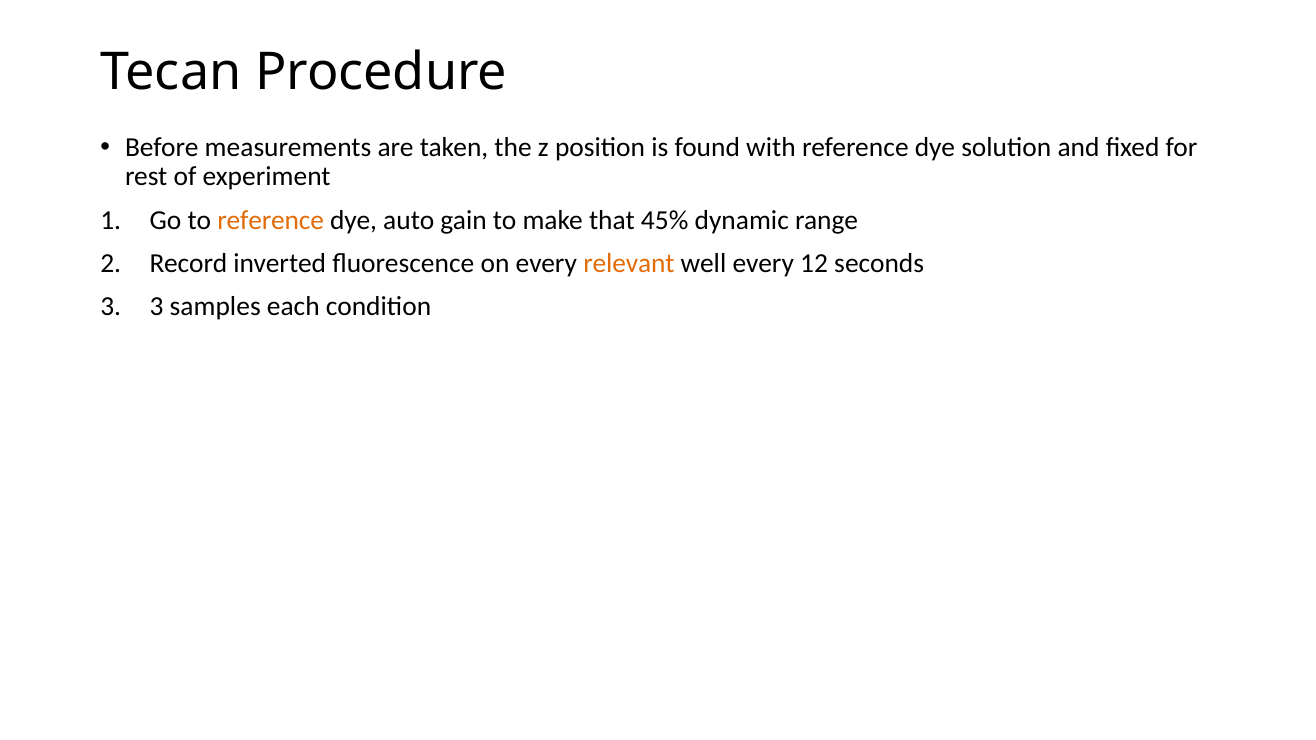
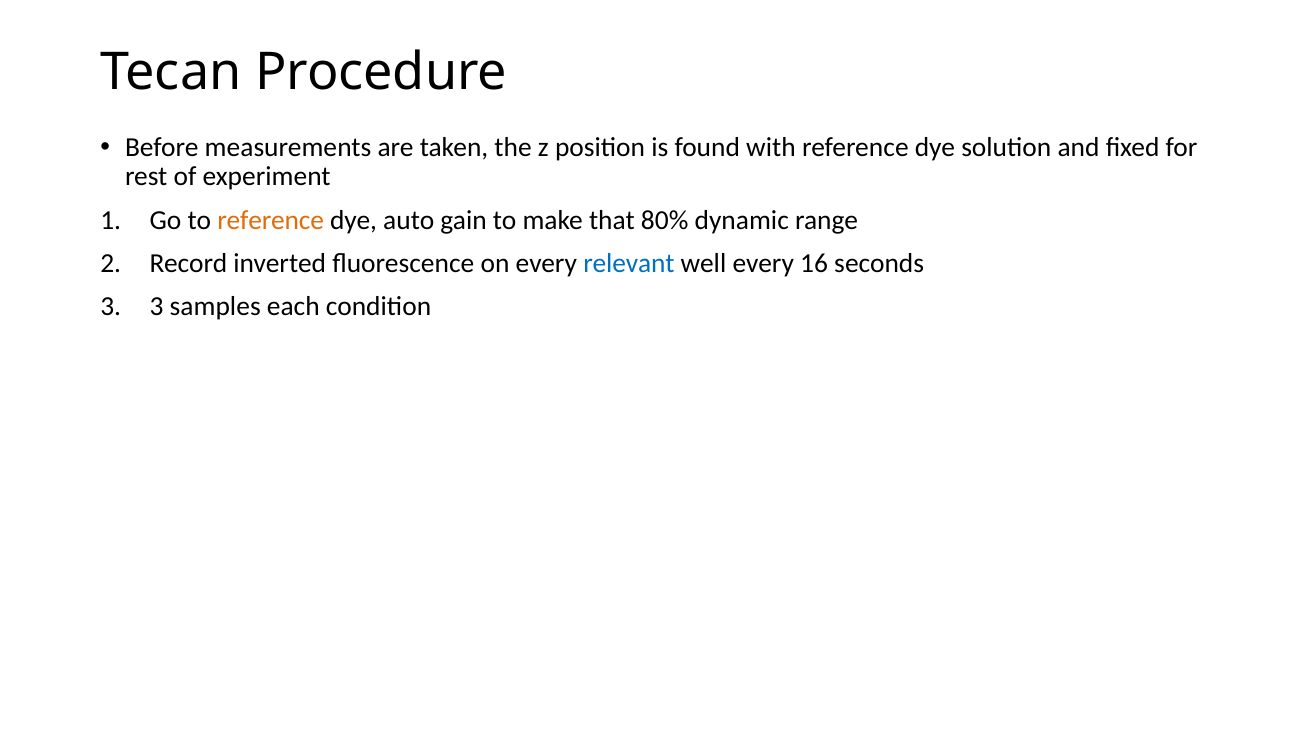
45%: 45% -> 80% (665, 220)
relevant colour: orange -> blue (629, 264)
12: 12 -> 16 (814, 264)
